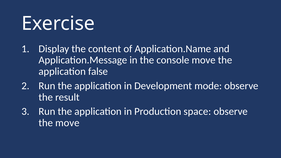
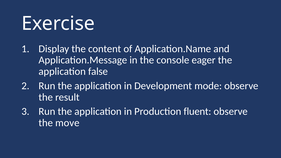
console move: move -> eager (204, 60)
space: space -> fluent (197, 112)
